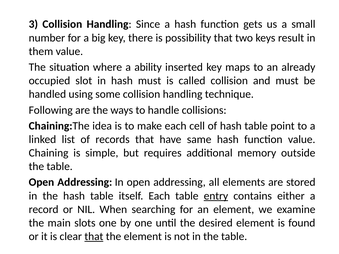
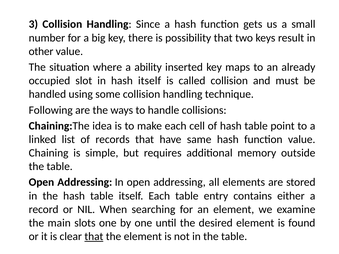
them: them -> other (41, 51)
hash must: must -> itself (150, 81)
entry underline: present -> none (216, 196)
